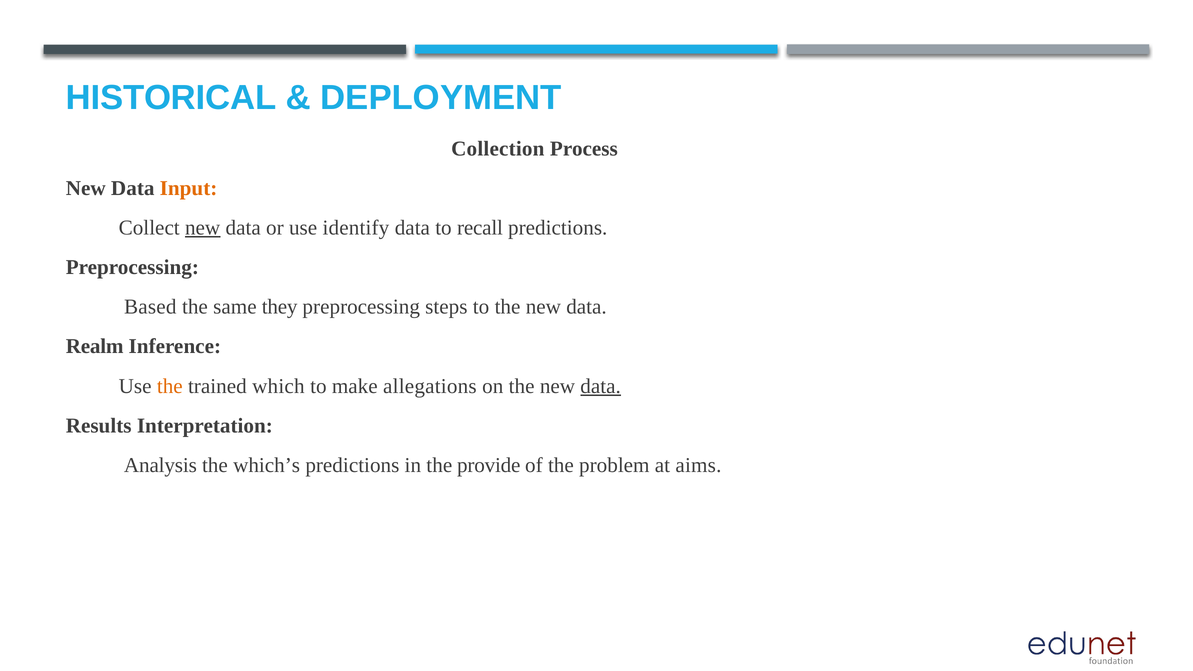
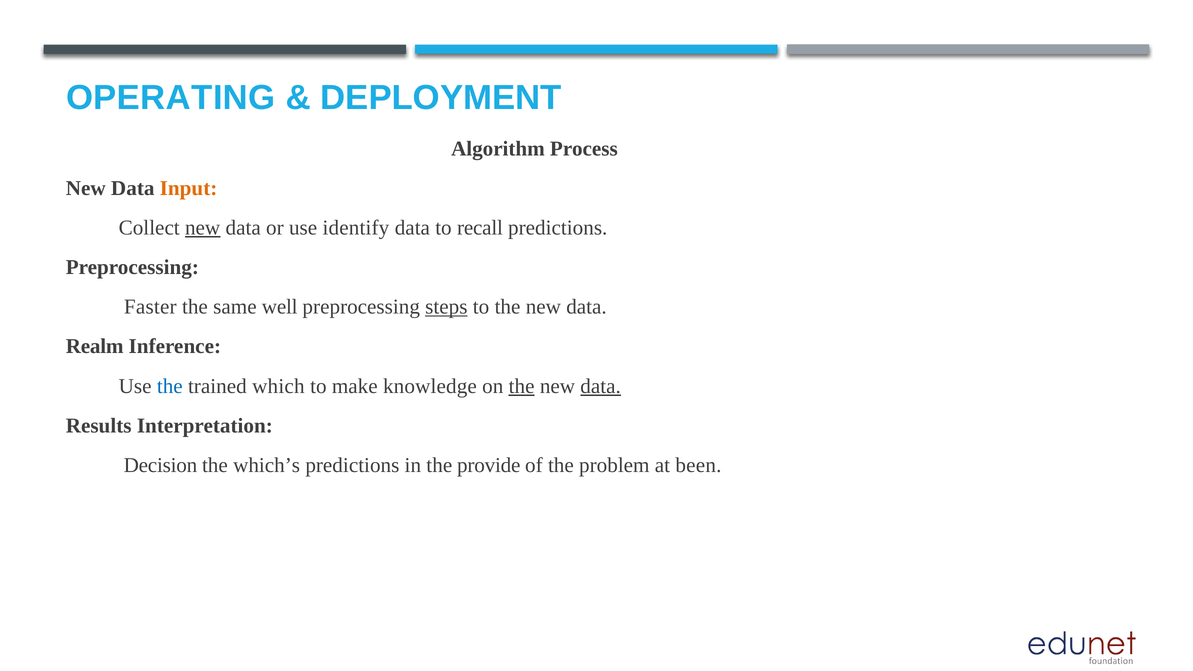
HISTORICAL: HISTORICAL -> OPERATING (171, 98)
Collection: Collection -> Algorithm (498, 149)
Based: Based -> Faster (150, 307)
they: they -> well (280, 307)
steps underline: none -> present (446, 307)
the colour: orange -> blue (170, 386)
allegations: allegations -> knowledge (430, 386)
the underline: none -> present (522, 386)
Analysis: Analysis -> Decision (160, 465)
aims: aims -> been (698, 465)
